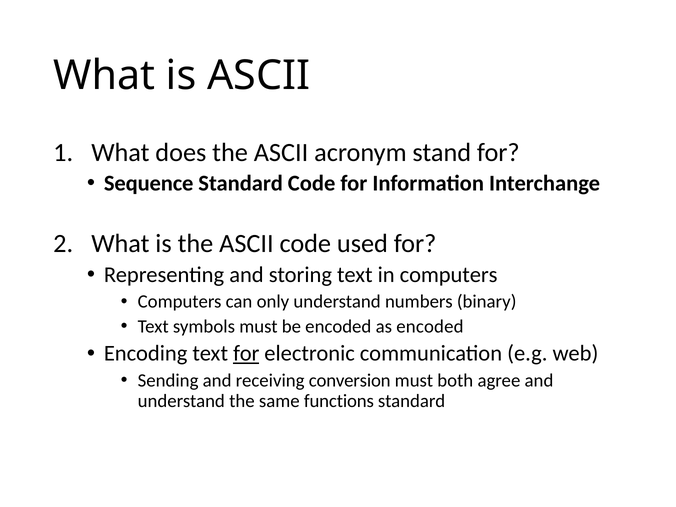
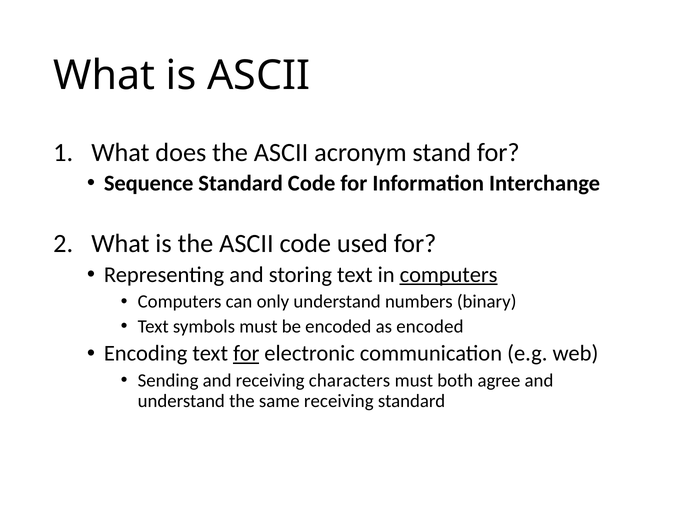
computers underline: none -> present (449, 275)
conversion: conversion -> characters (350, 381)
same functions: functions -> receiving (339, 401)
